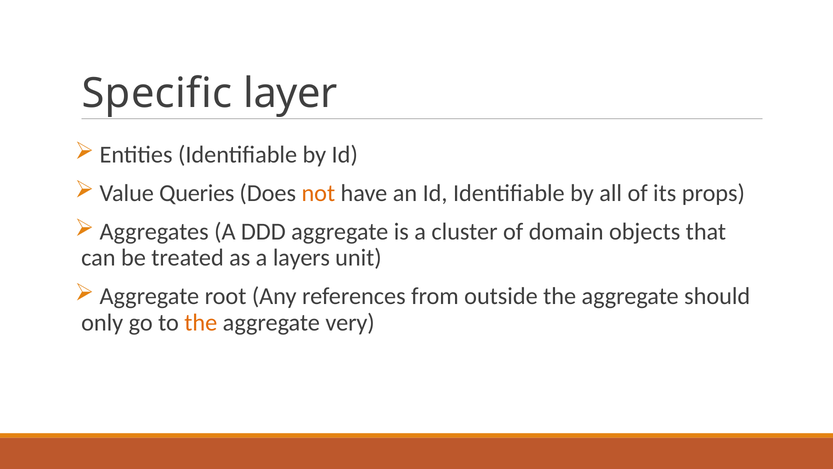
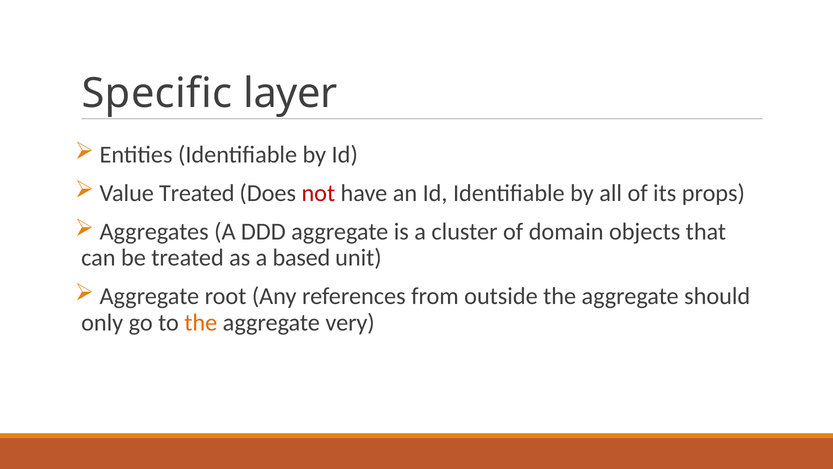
Value Queries: Queries -> Treated (197, 193)
not colour: orange -> red (318, 193)
layers: layers -> based (301, 258)
